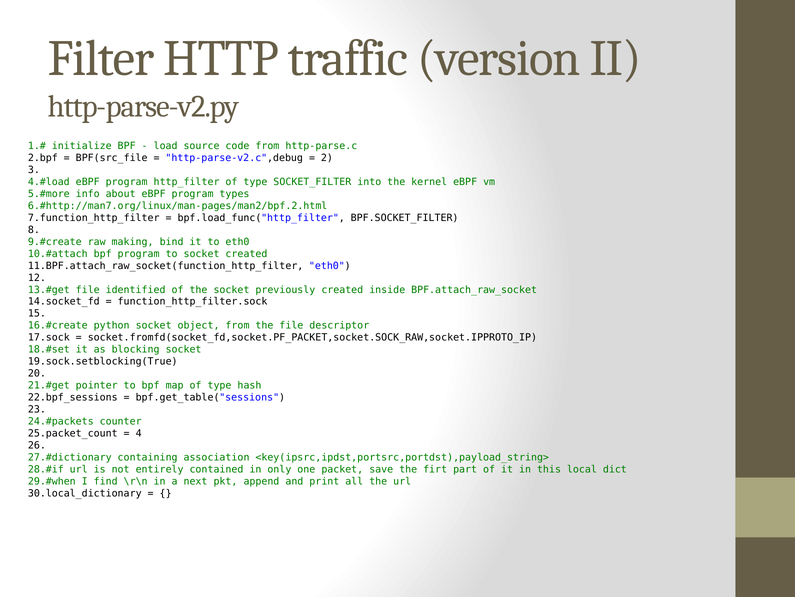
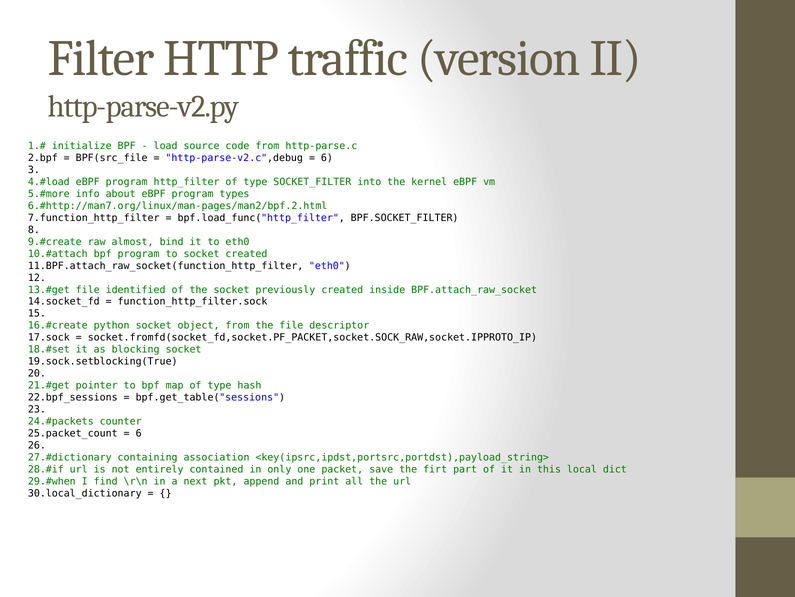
2: 2 -> 6 (327, 158)
making: making -> almost (133, 242)
4: 4 -> 6 (139, 433)
